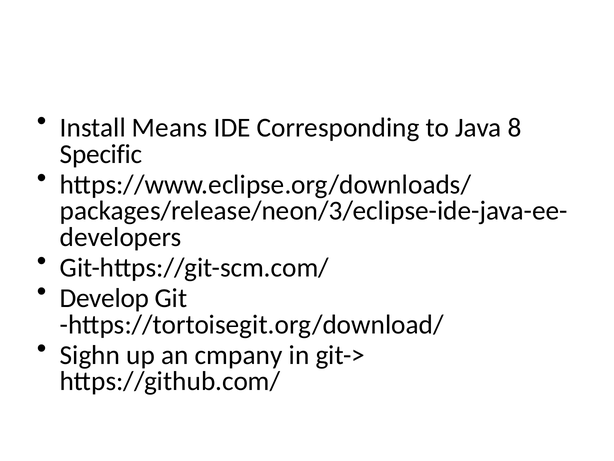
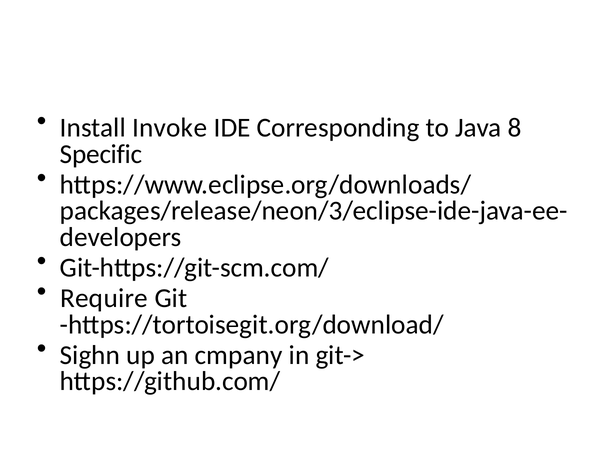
Means: Means -> Invoke (170, 128)
Develop: Develop -> Require (104, 298)
